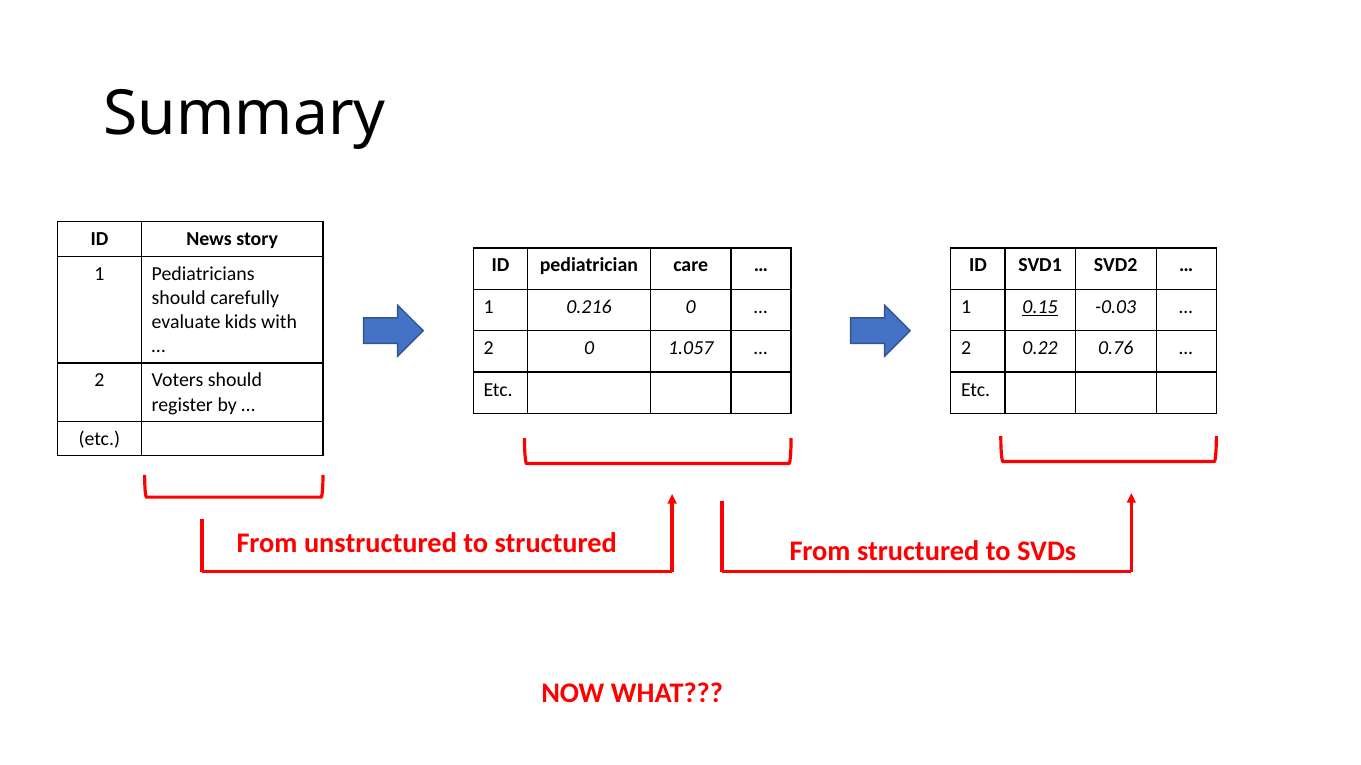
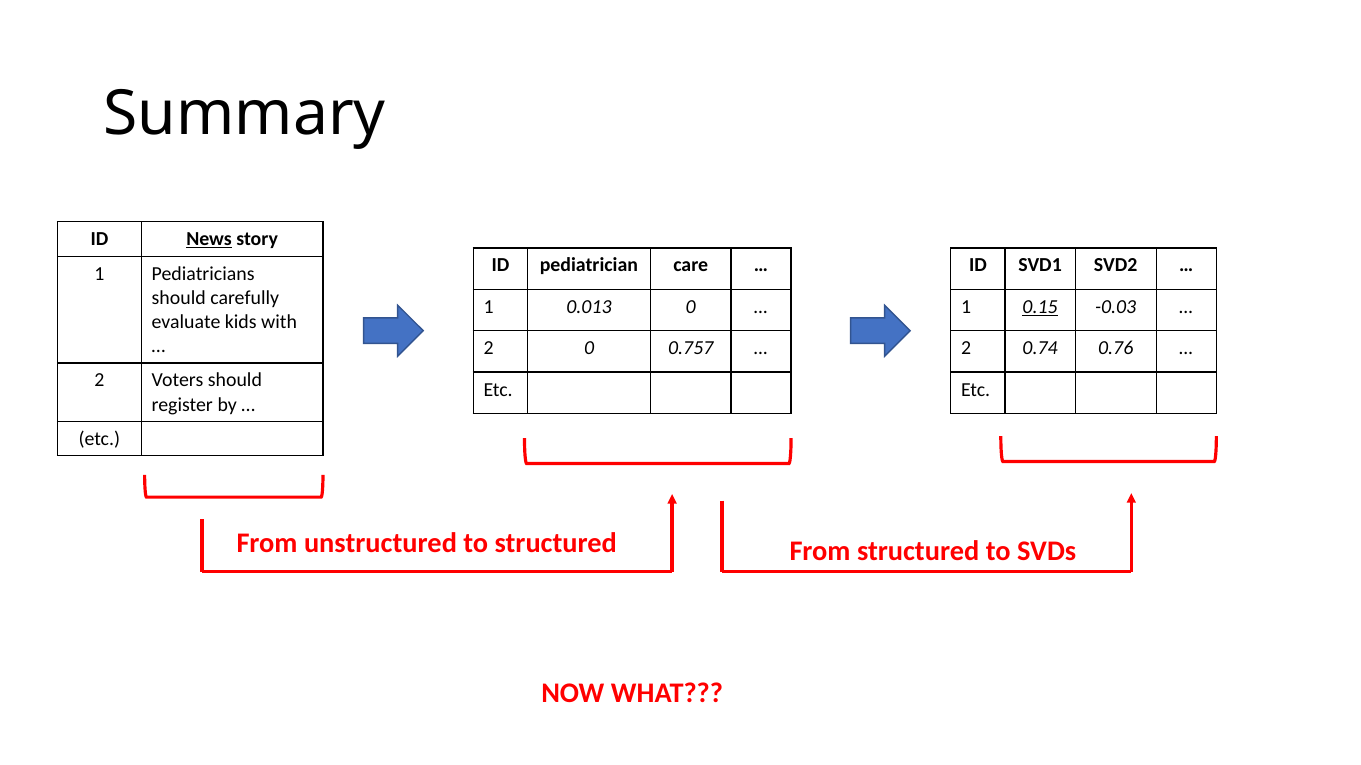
News underline: none -> present (209, 239)
0.216: 0.216 -> 0.013 (589, 307)
1.057: 1.057 -> 0.757 (691, 348)
0.22: 0.22 -> 0.74 (1040, 348)
